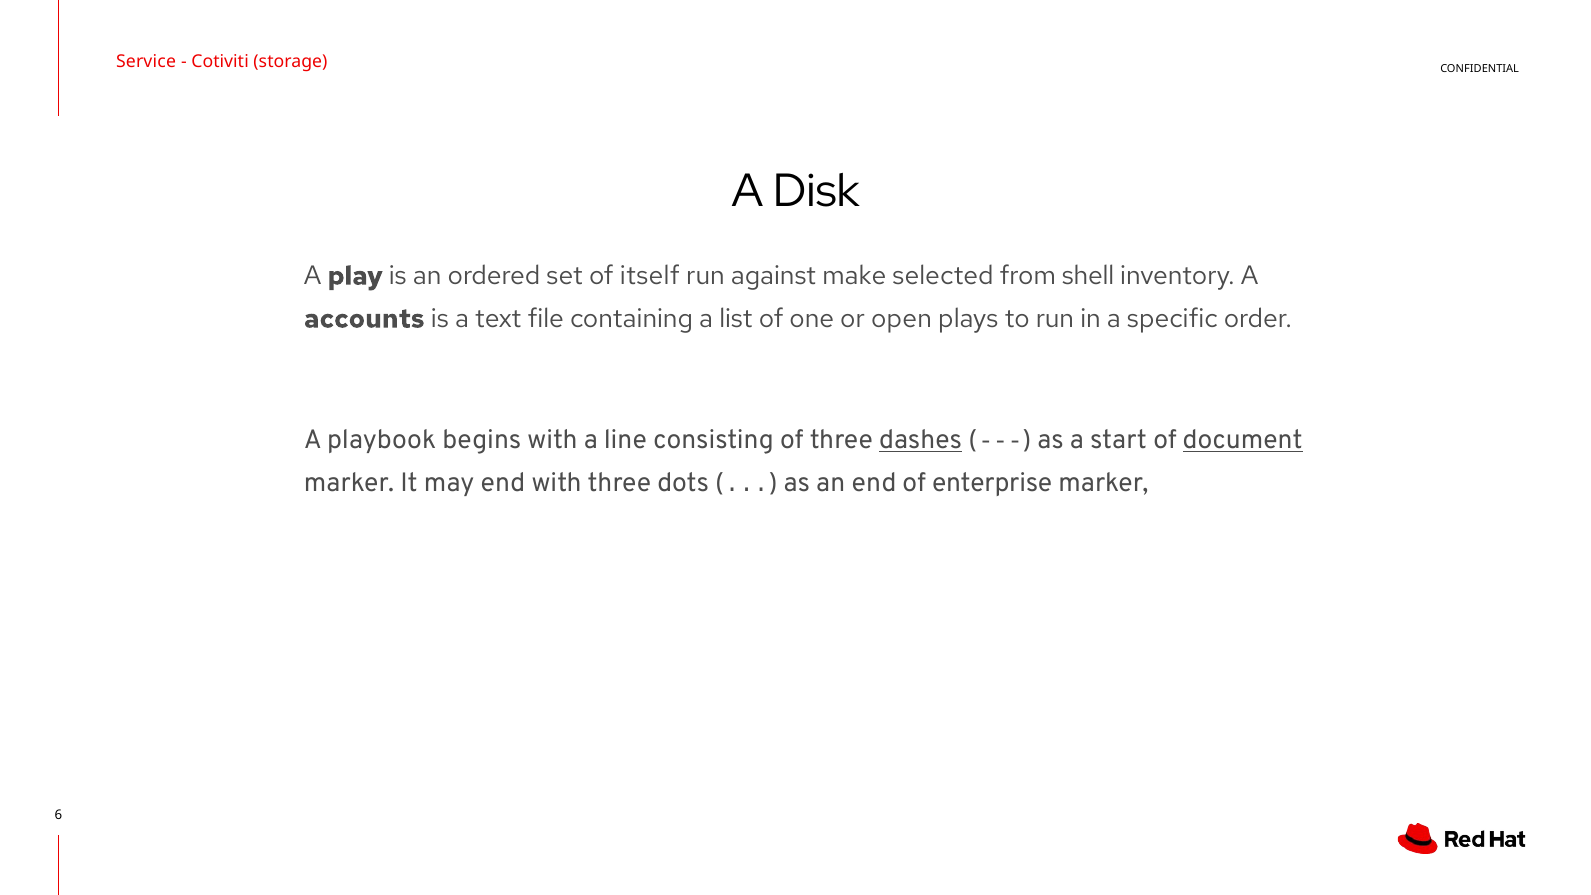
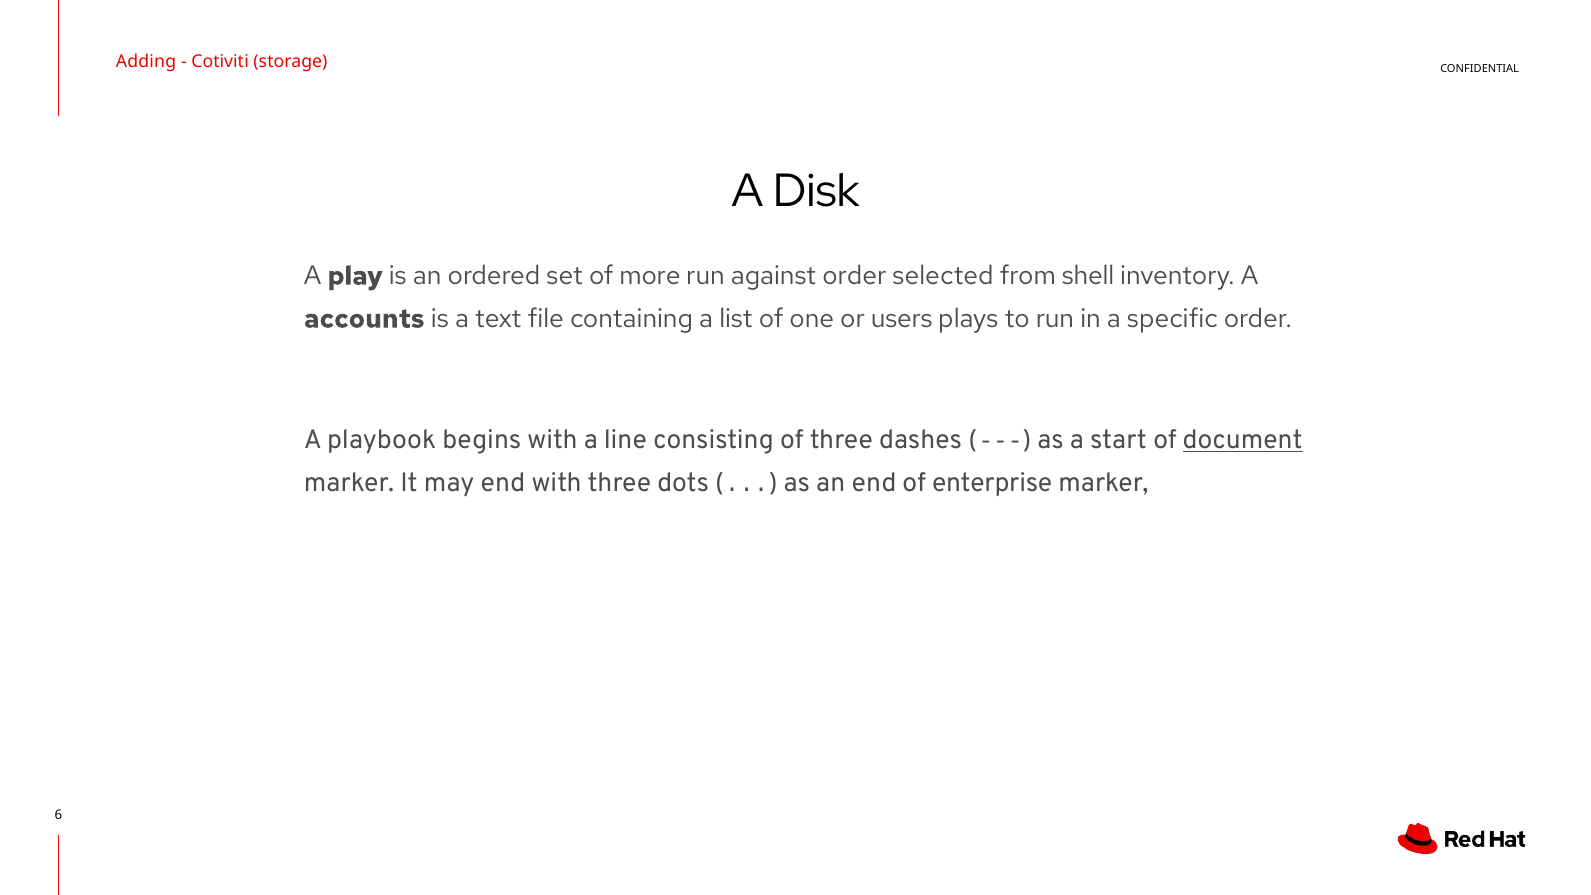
Service: Service -> Adding (146, 62)
itself: itself -> more (650, 276)
against make: make -> order (854, 276)
open: open -> users (902, 319)
dashes underline: present -> none (921, 440)
